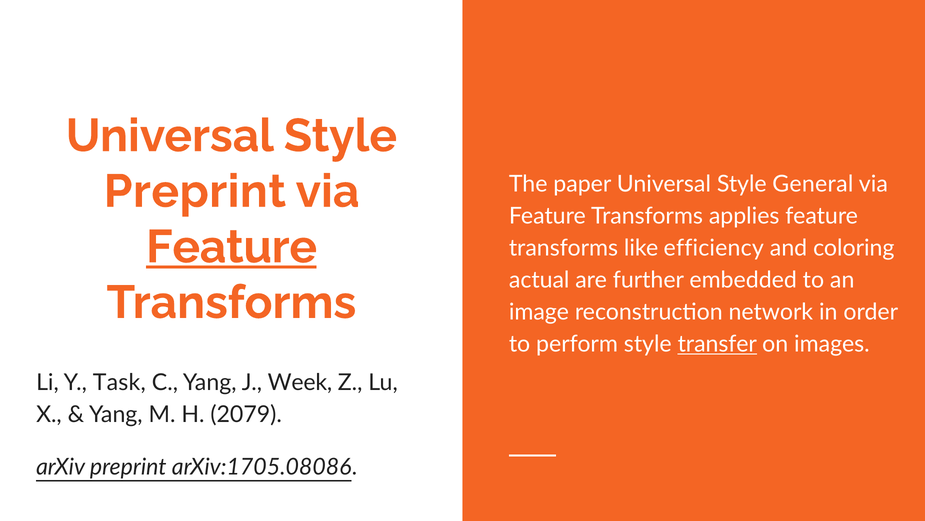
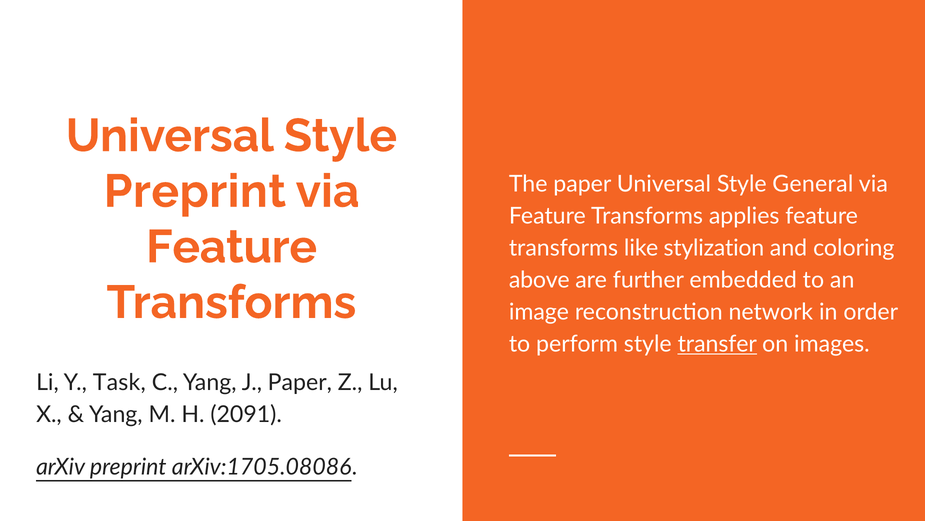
Feature underline: present -> none (232, 247)
efficiency: efficiency -> stylization (714, 248)
actual: actual -> above (539, 280)
J Week: Week -> Paper (300, 382)
2079: 2079 -> 2091 (246, 414)
